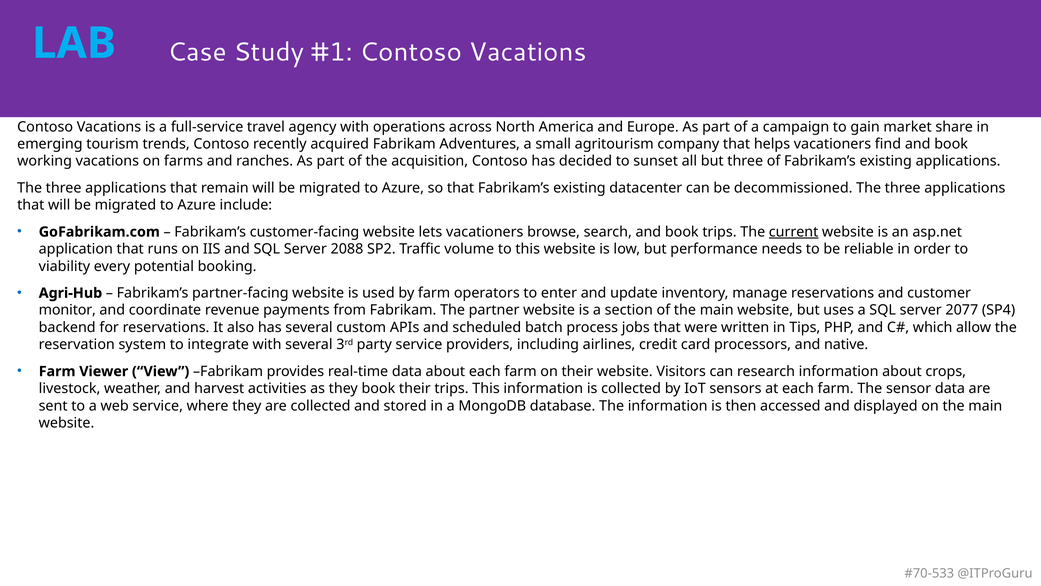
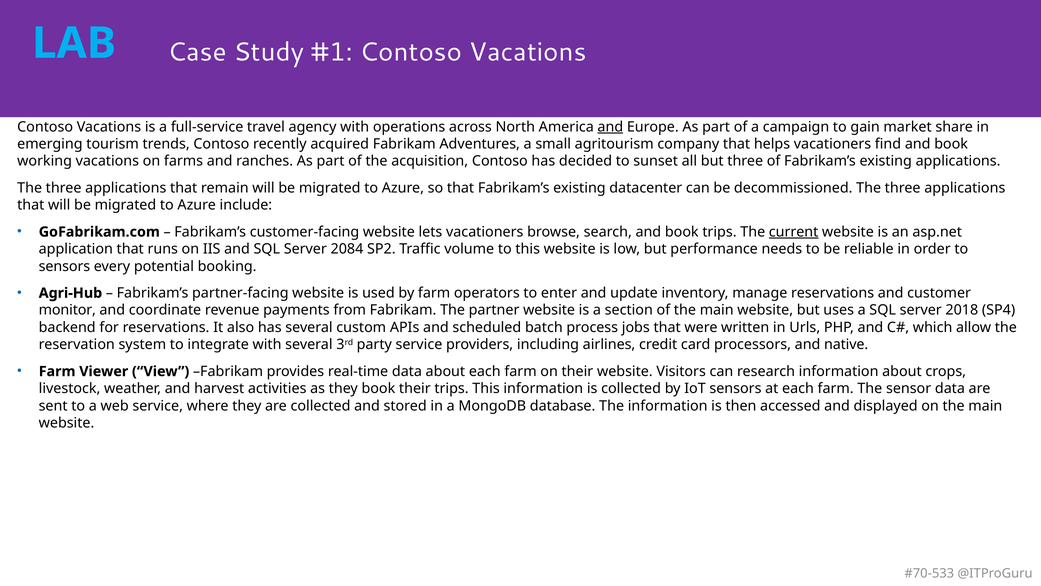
and underline: none -> present (610, 127)
2088: 2088 -> 2084 (347, 249)
viability: viability -> sensors (64, 266)
2077: 2077 -> 2018 (962, 310)
Tips: Tips -> Urls (805, 327)
